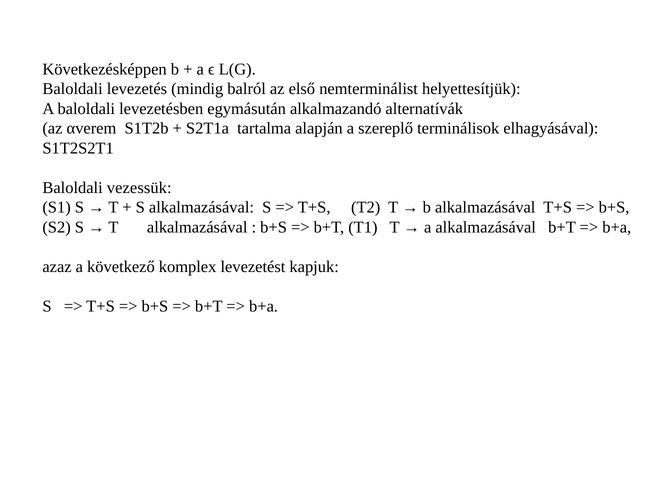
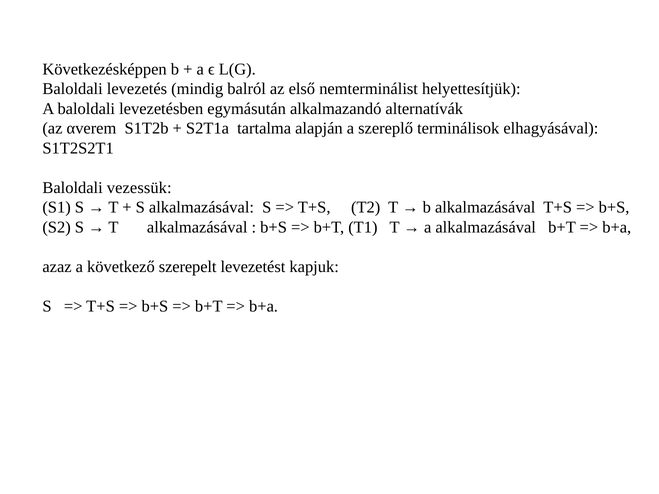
komplex: komplex -> szerepelt (188, 267)
